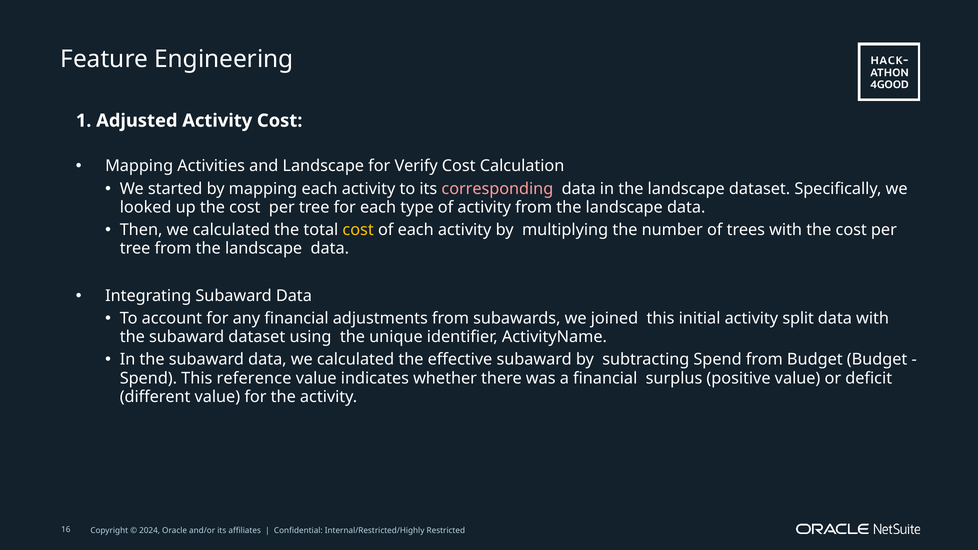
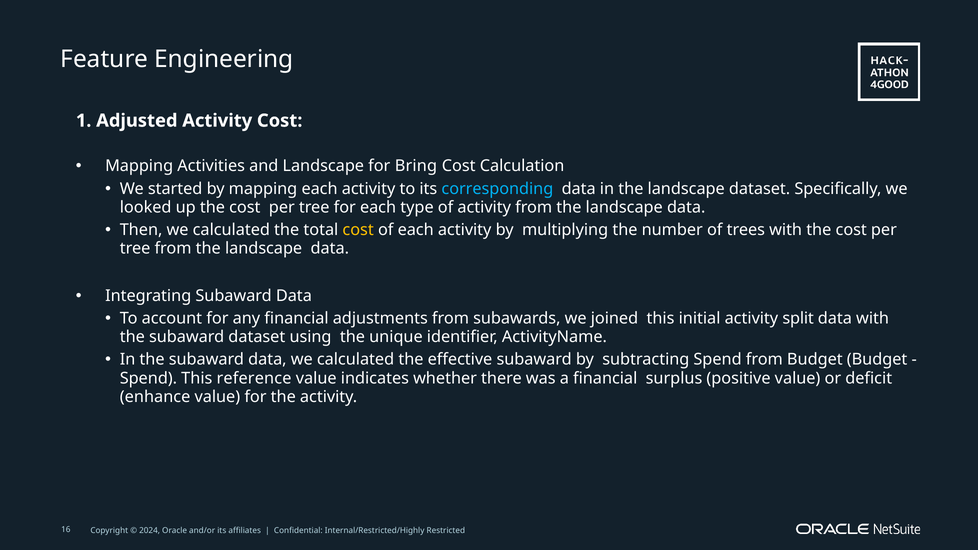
Verify: Verify -> Bring (416, 166)
corresponding colour: pink -> light blue (497, 189)
different: different -> enhance (155, 397)
